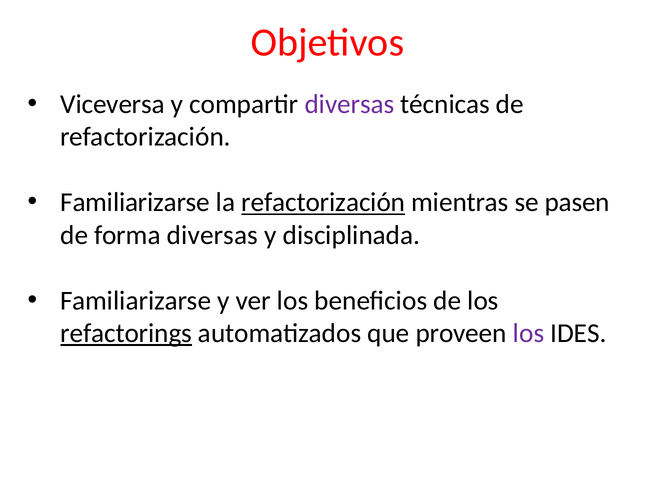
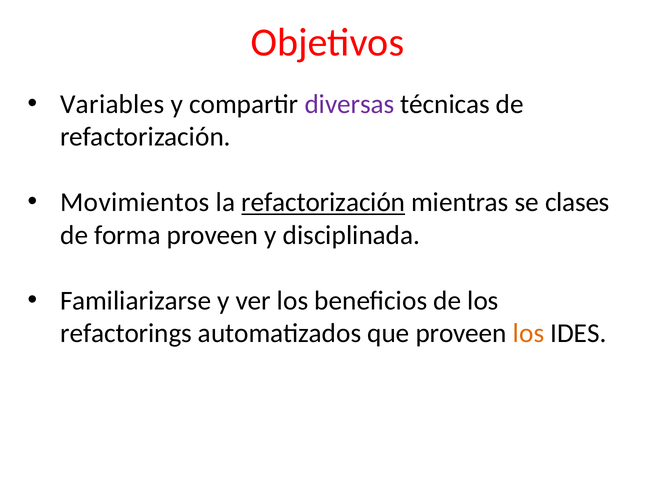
Viceversa: Viceversa -> Variables (112, 104)
Familiarizarse: Familiarizarse -> Movimientos (135, 203)
pasen: pasen -> clases (577, 203)
forma diversas: diversas -> proveen (213, 235)
refactorings underline: present -> none (126, 334)
los colour: purple -> orange (529, 334)
